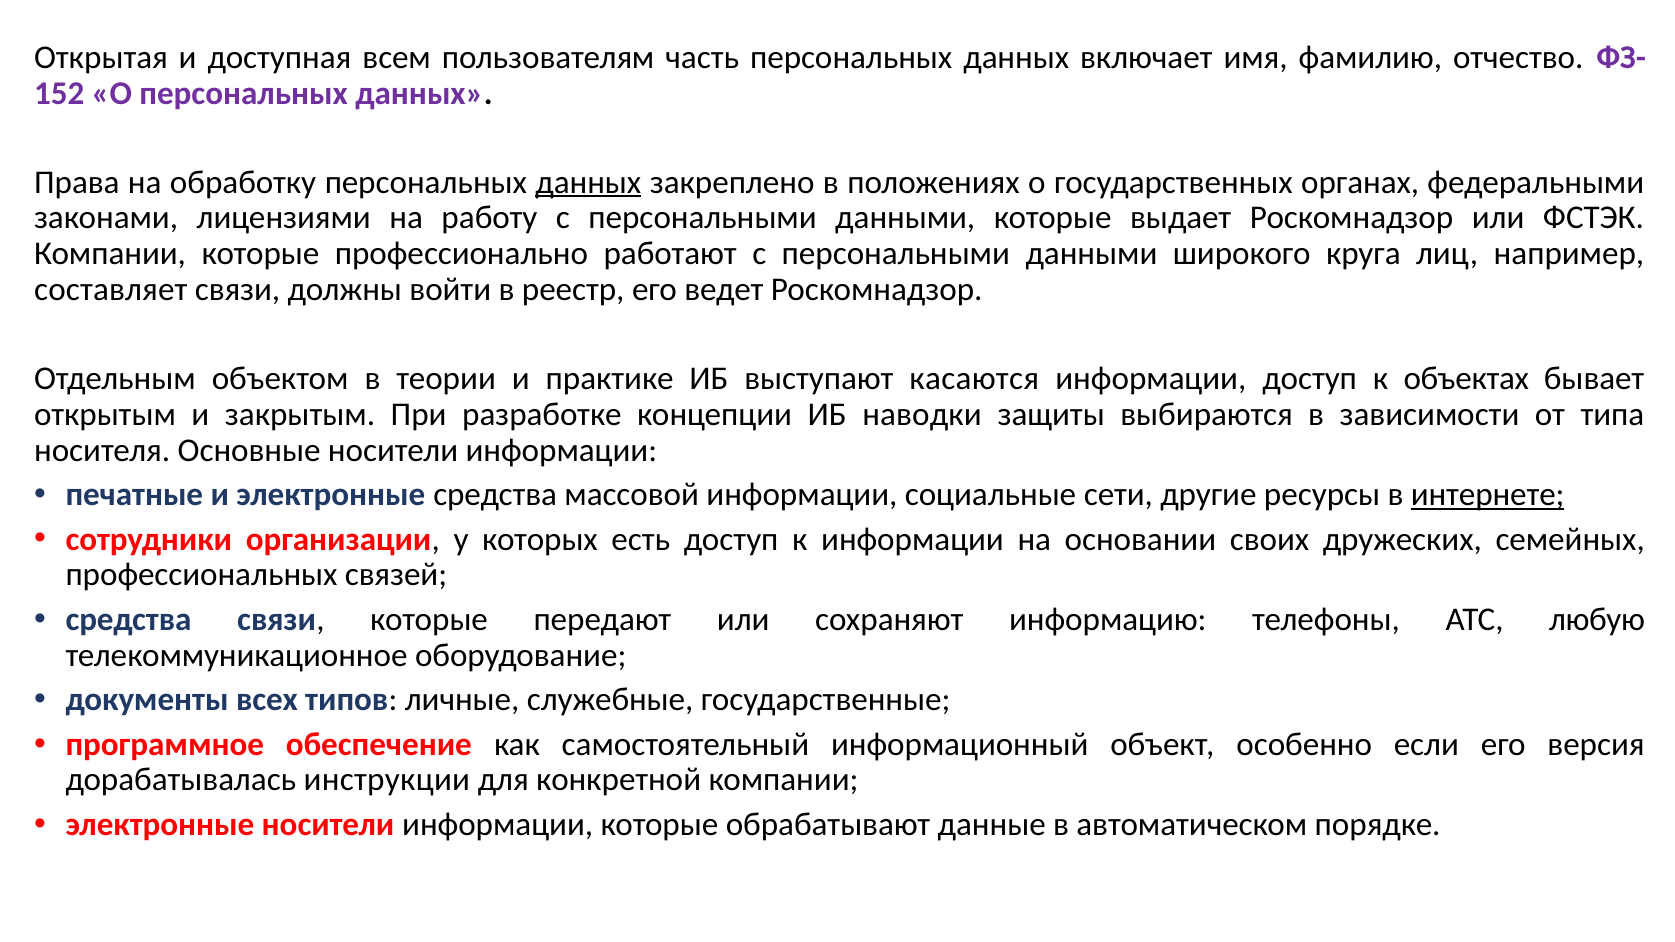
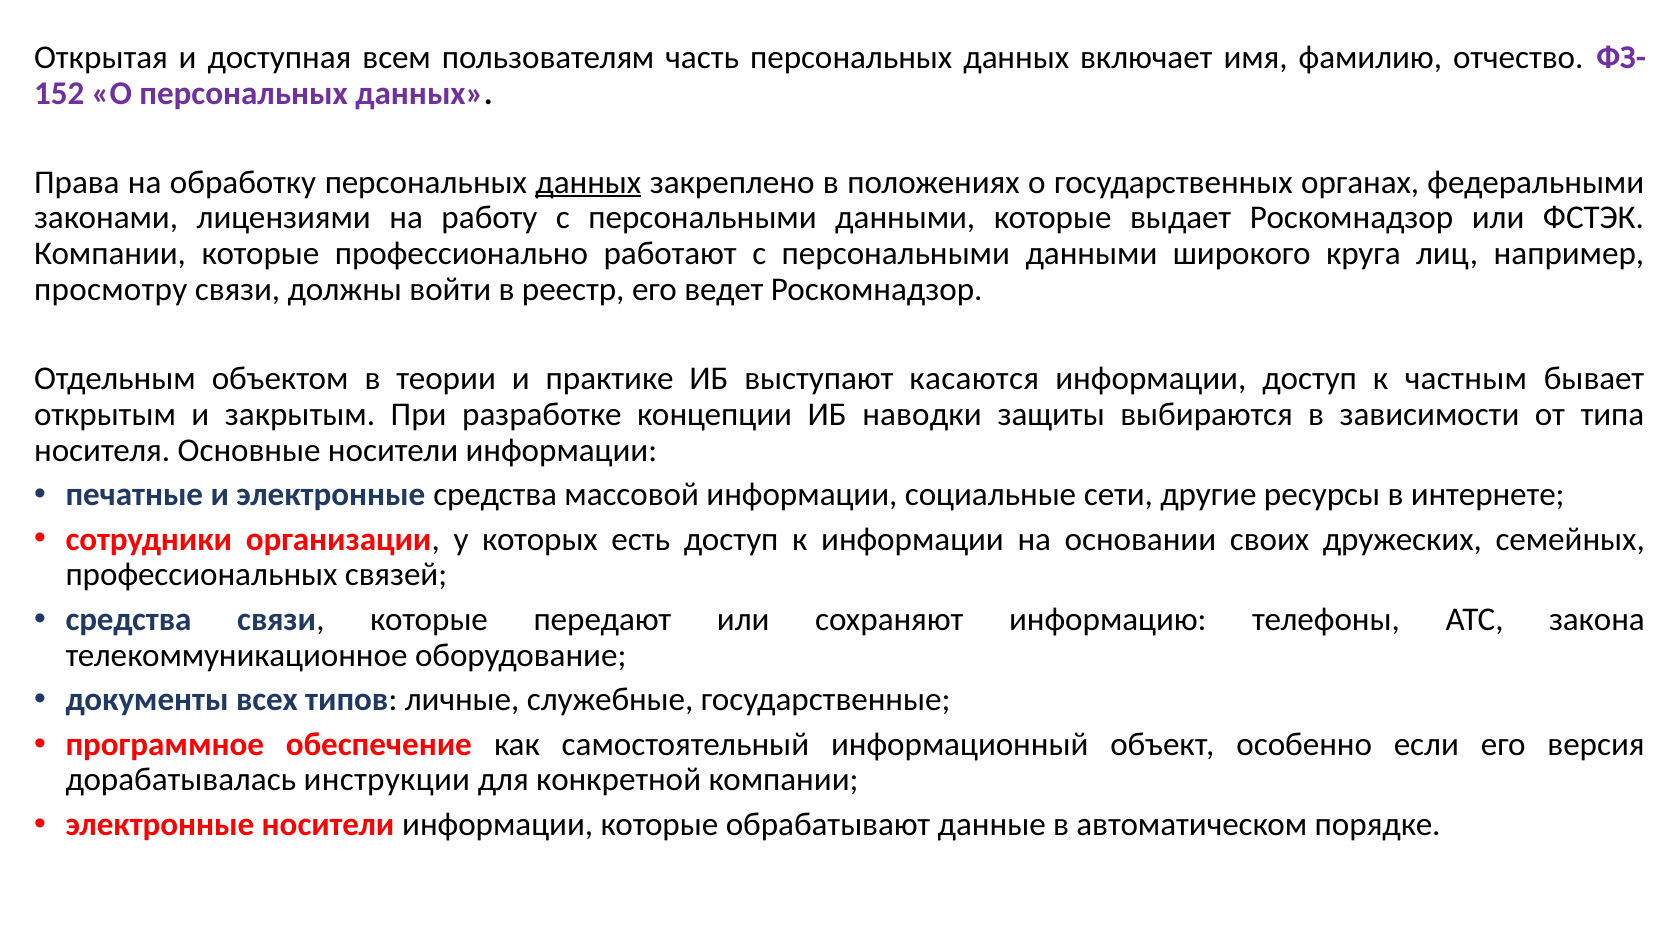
составляет: составляет -> просмотру (111, 290)
объектах: объектах -> частным (1466, 379)
интернете underline: present -> none (1488, 495)
любую: любую -> закона (1597, 620)
